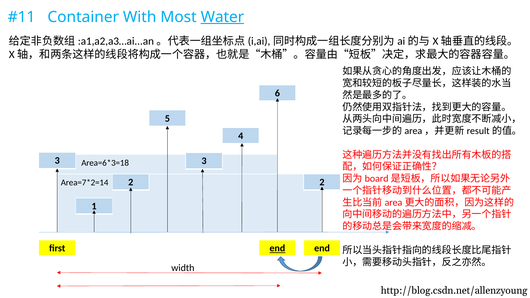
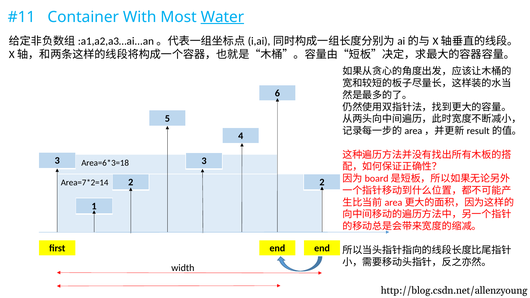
end underline: present -> none (277, 248)
